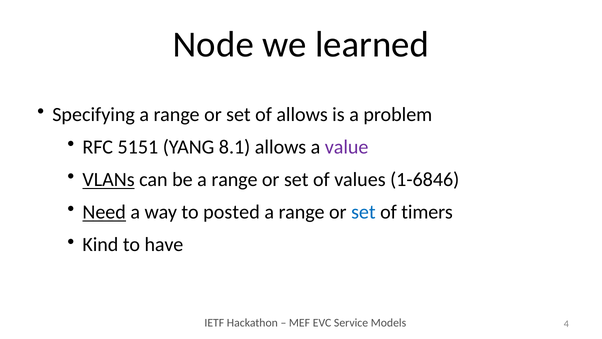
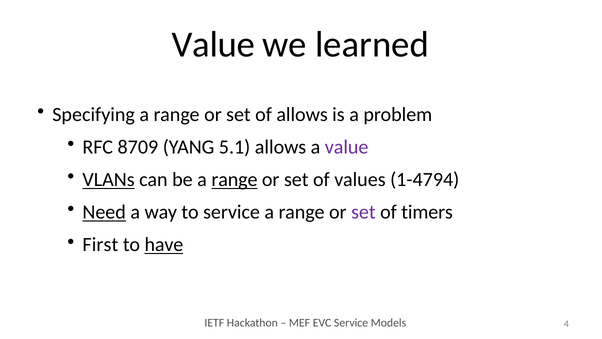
Node: Node -> Value (213, 44)
5151: 5151 -> 8709 (138, 147)
8.1: 8.1 -> 5.1 (235, 147)
range underline: none -> present (234, 180)
1-6846: 1-6846 -> 1-4794 (425, 180)
to posted: posted -> service (232, 212)
set colour: blue -> purple (363, 212)
Kind: Kind -> First (100, 245)
have underline: none -> present (164, 245)
